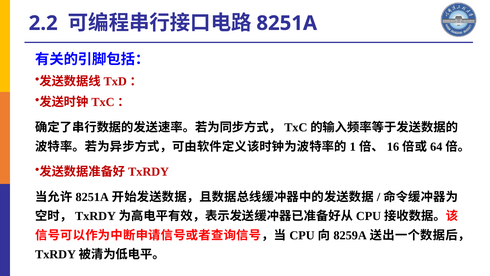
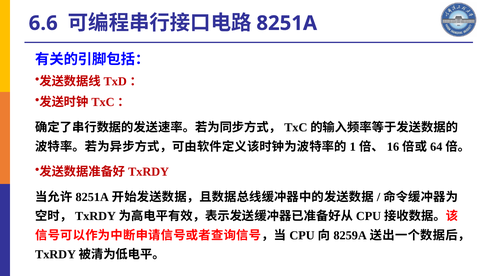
2.2: 2.2 -> 6.6 (43, 23)
